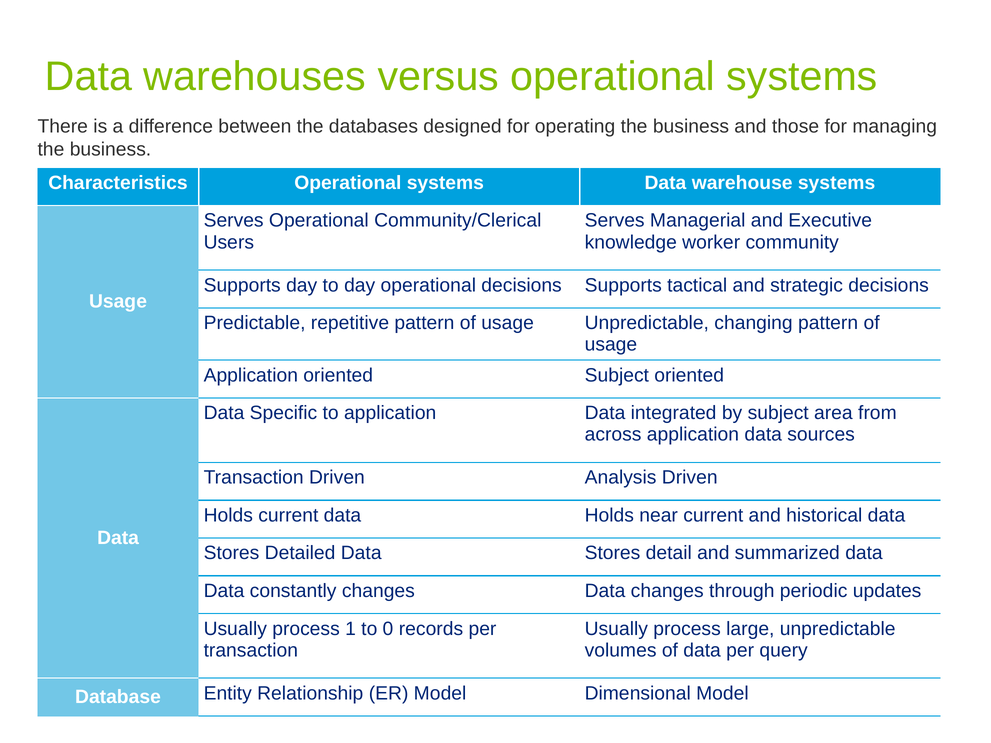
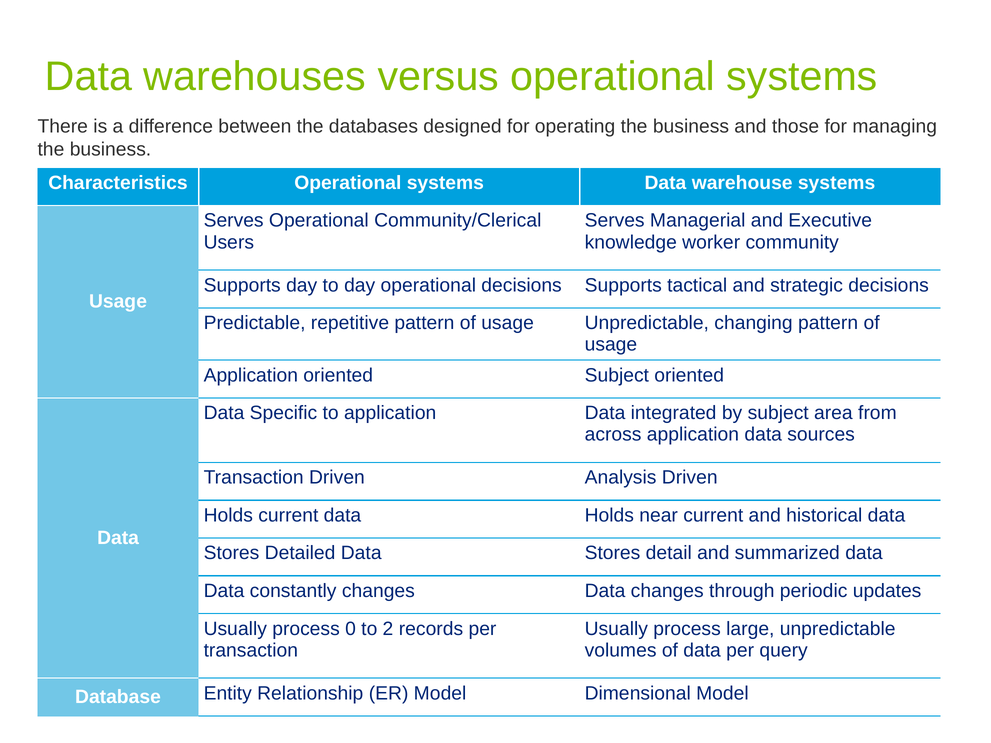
1: 1 -> 0 (351, 629)
0: 0 -> 2 (388, 629)
